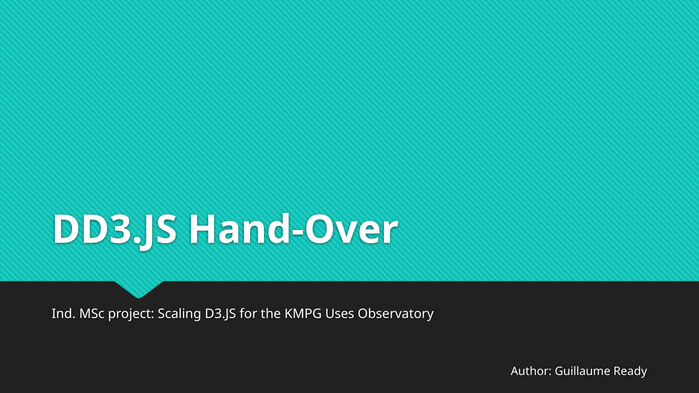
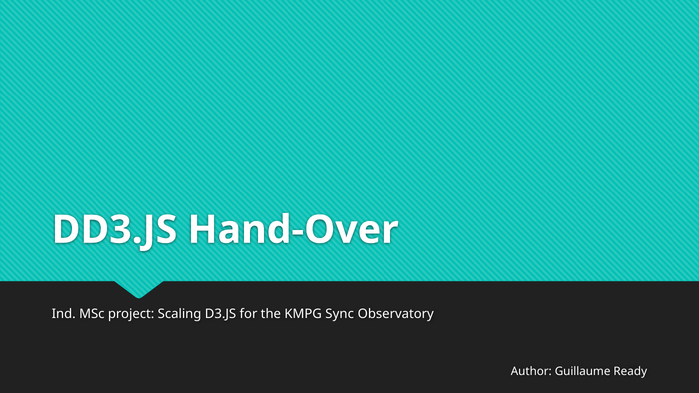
Uses: Uses -> Sync (340, 314)
